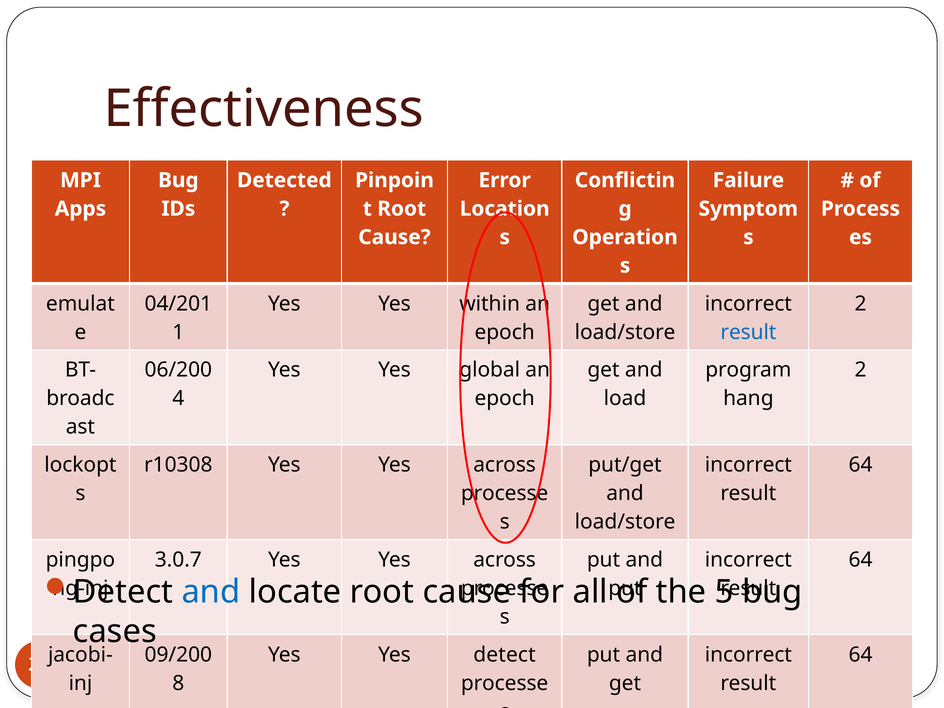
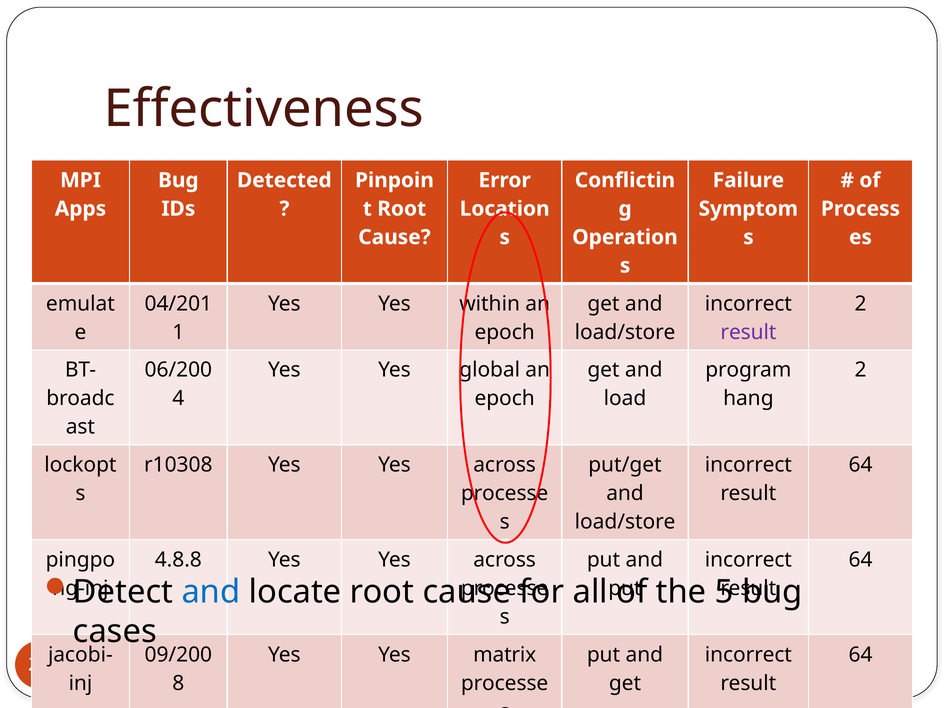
result colour: blue -> purple (748, 332)
3.0.7: 3.0.7 -> 4.8.8 (178, 560)
Yes detect: detect -> matrix (505, 655)
